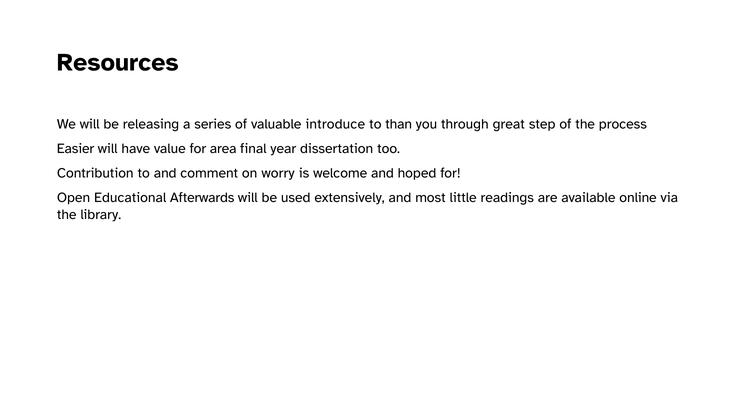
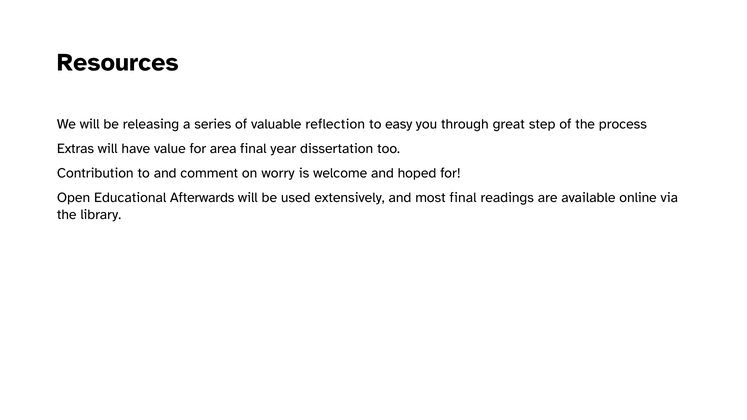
introduce: introduce -> reflection (335, 124)
than: than -> easy (399, 124)
Easier: Easier -> Extras (75, 149)
most little: little -> final (463, 198)
